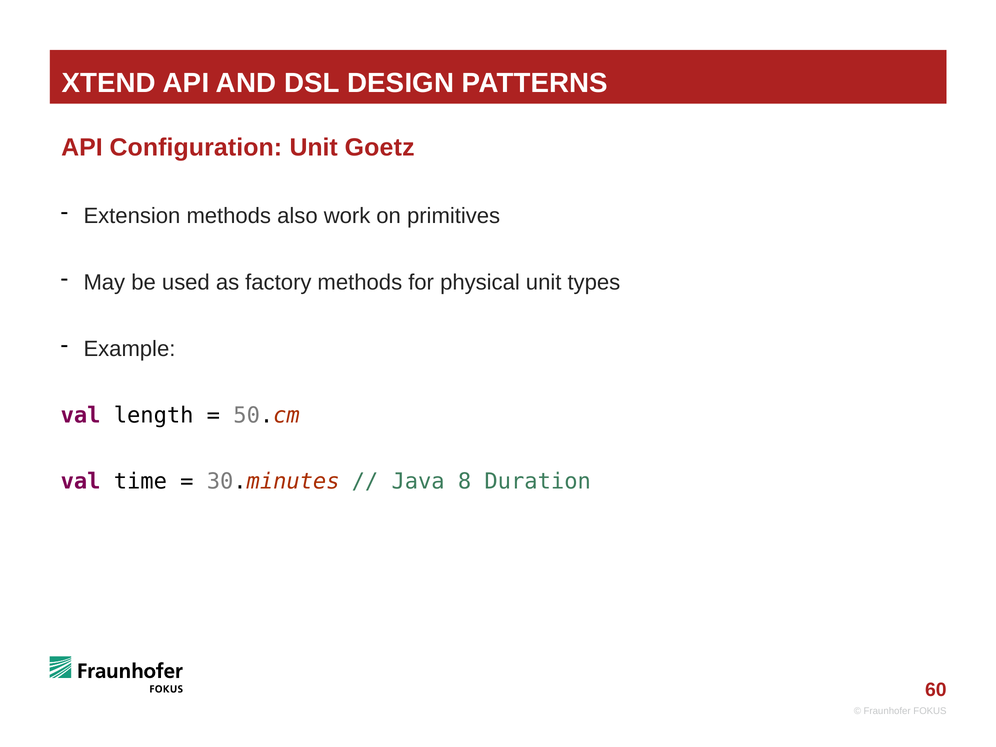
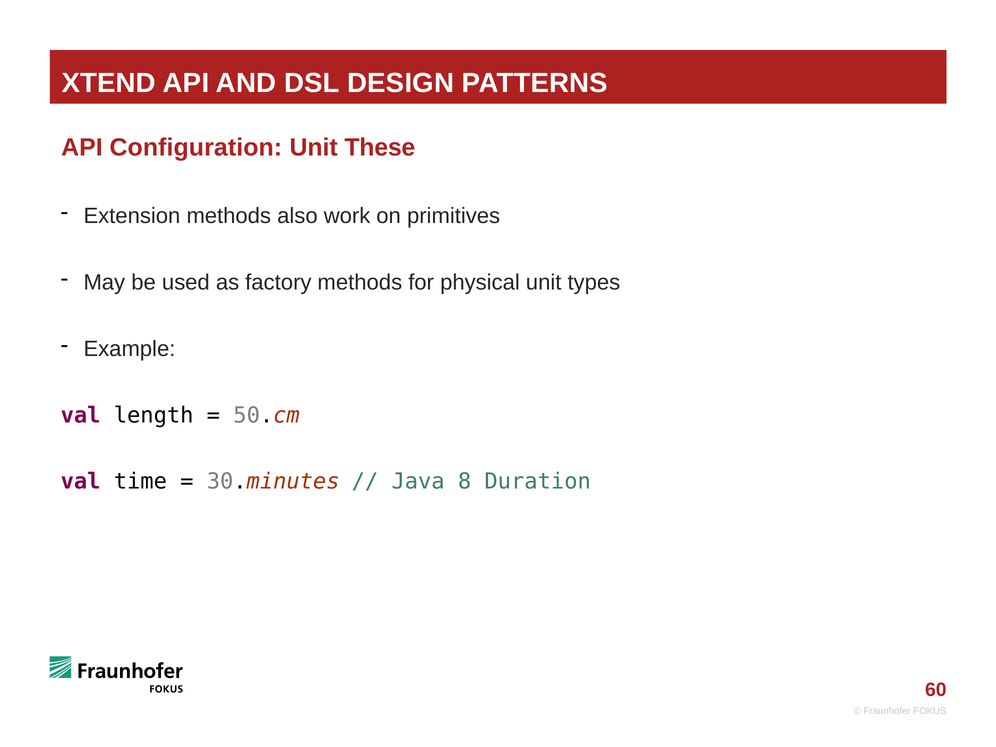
Goetz: Goetz -> These (380, 148)
